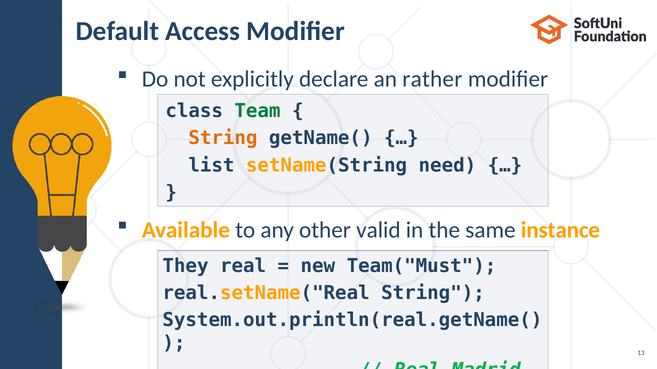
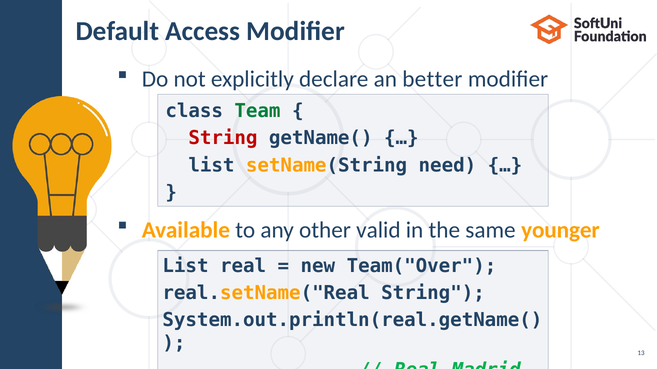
rather: rather -> better (432, 79)
String colour: orange -> red (223, 138)
instance: instance -> younger (560, 230)
They: They -> List (186, 266)
Team("Must: Team("Must -> Team("Over (421, 266)
